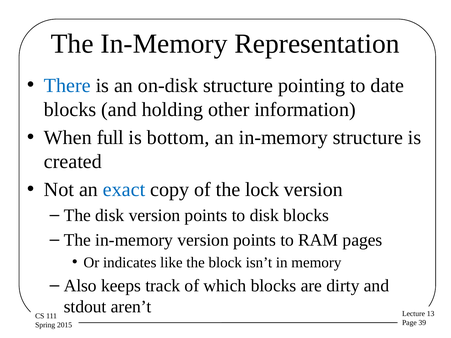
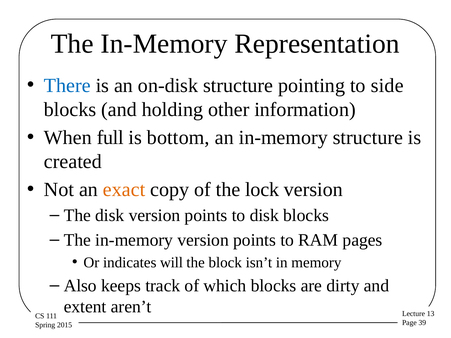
date: date -> side (387, 85)
exact colour: blue -> orange (124, 190)
like: like -> will (171, 263)
stdout: stdout -> extent (85, 307)
